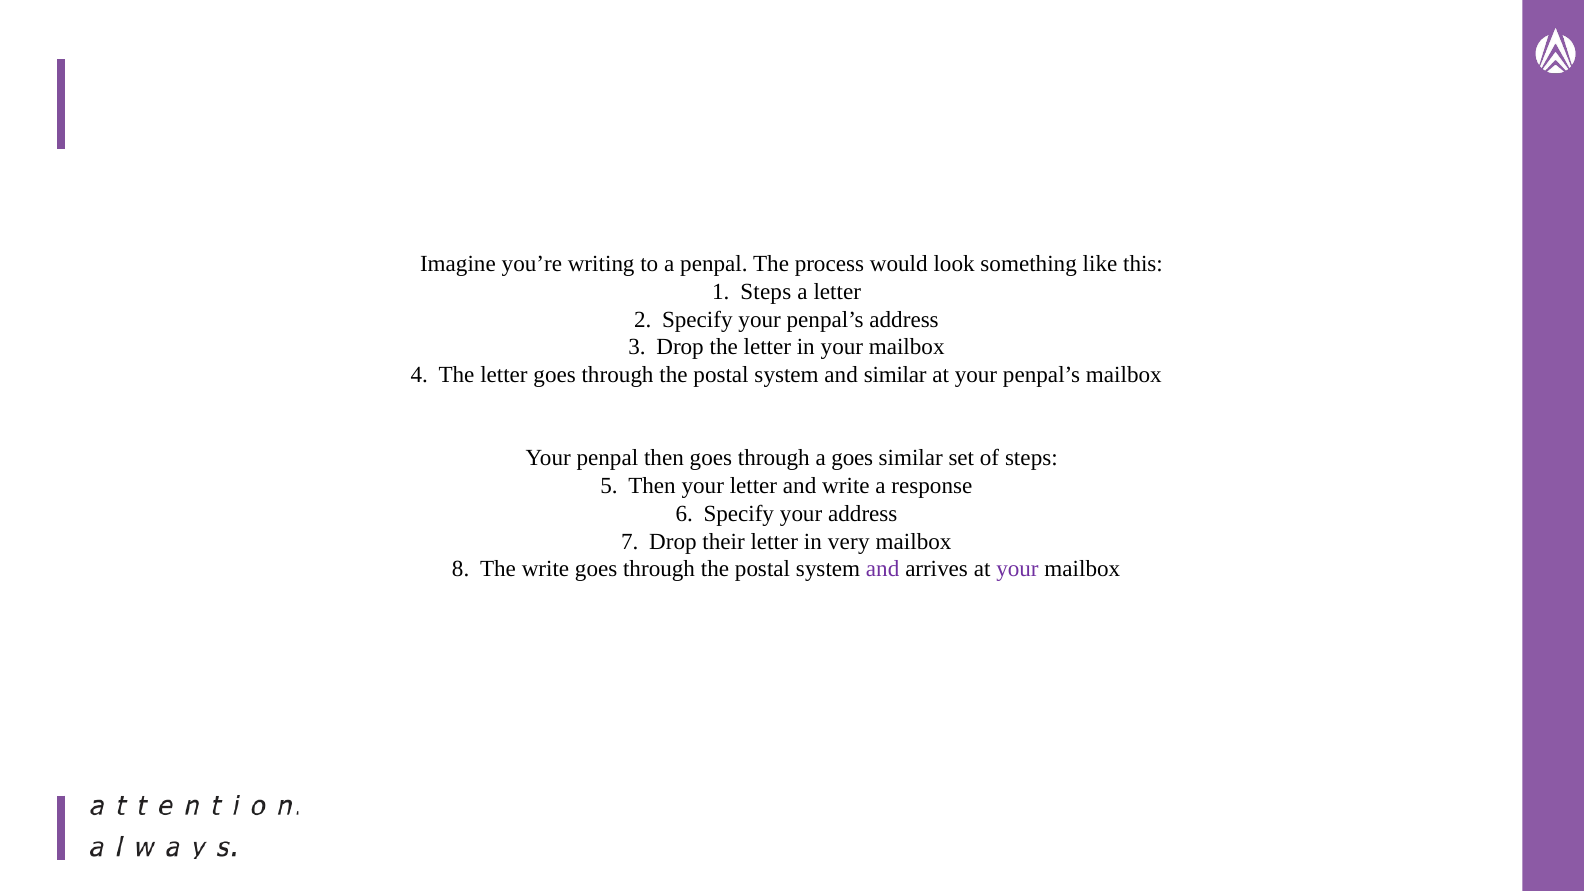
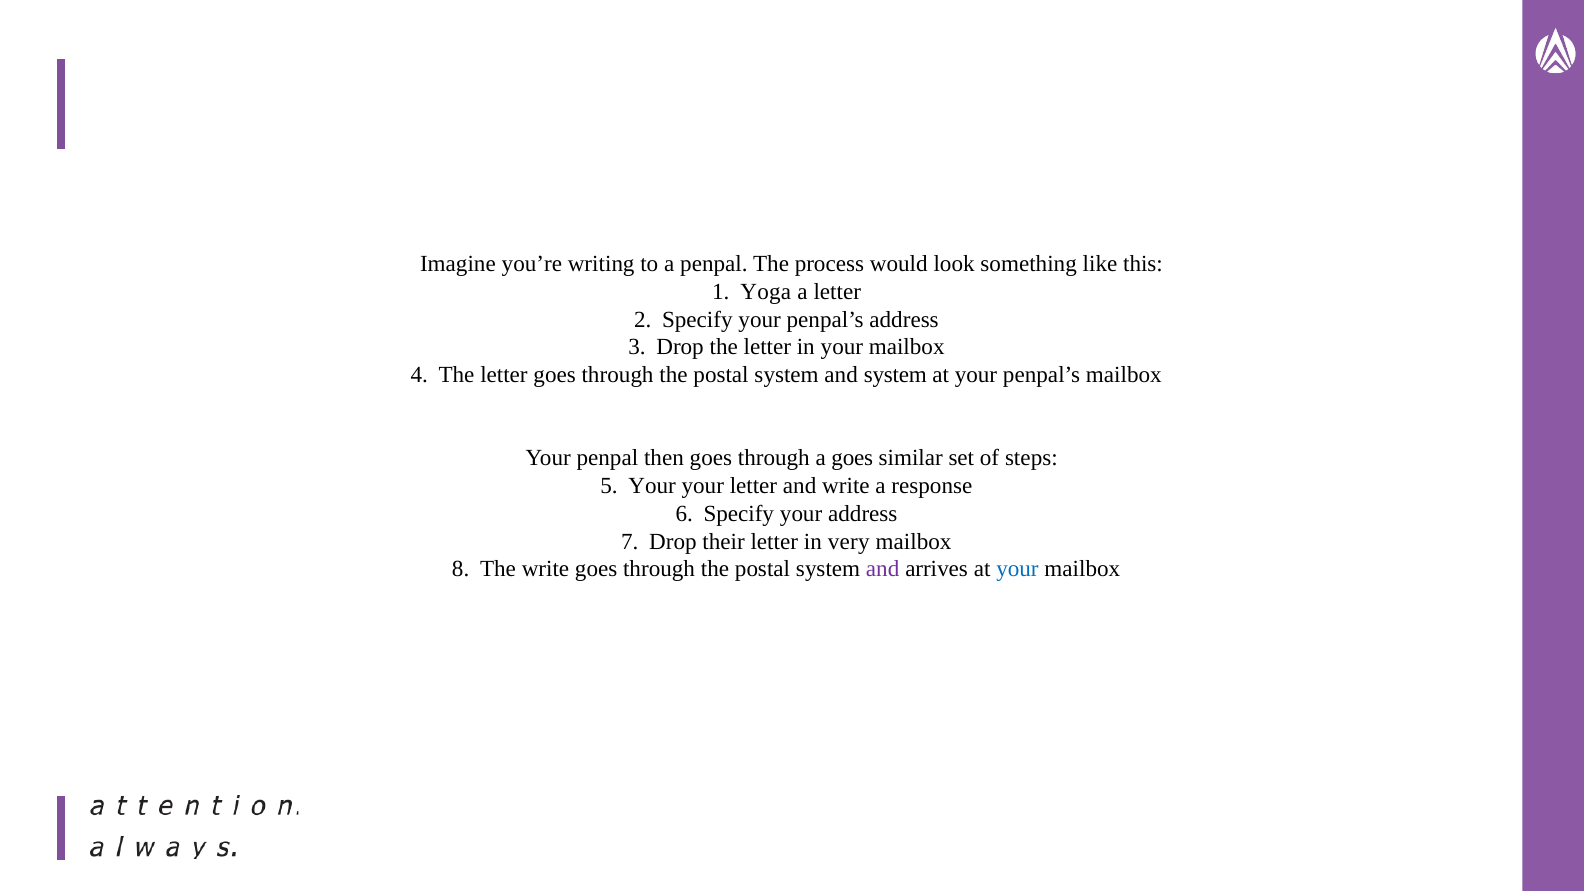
Steps: Steps -> Yoga (766, 292)
and similar: similar -> system (895, 375)
Then: Then -> Your (652, 486)
your colour: purple -> blue (1017, 569)
